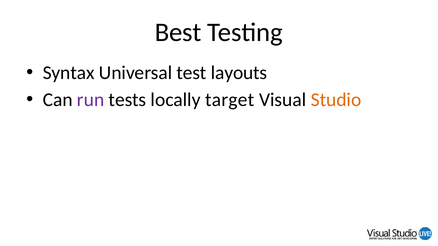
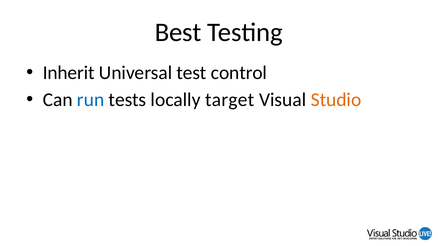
Syntax: Syntax -> Inherit (69, 73)
layouts: layouts -> control (239, 73)
run colour: purple -> blue (91, 100)
